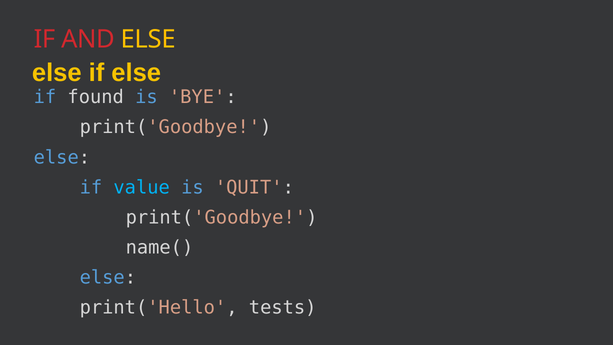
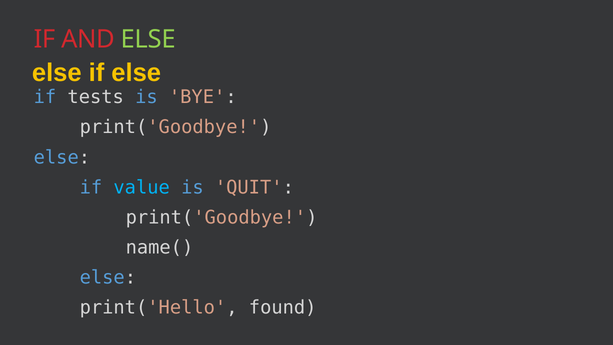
ELSE colour: yellow -> light green (148, 39)
found: found -> tests (96, 97)
tests: tests -> found (283, 308)
